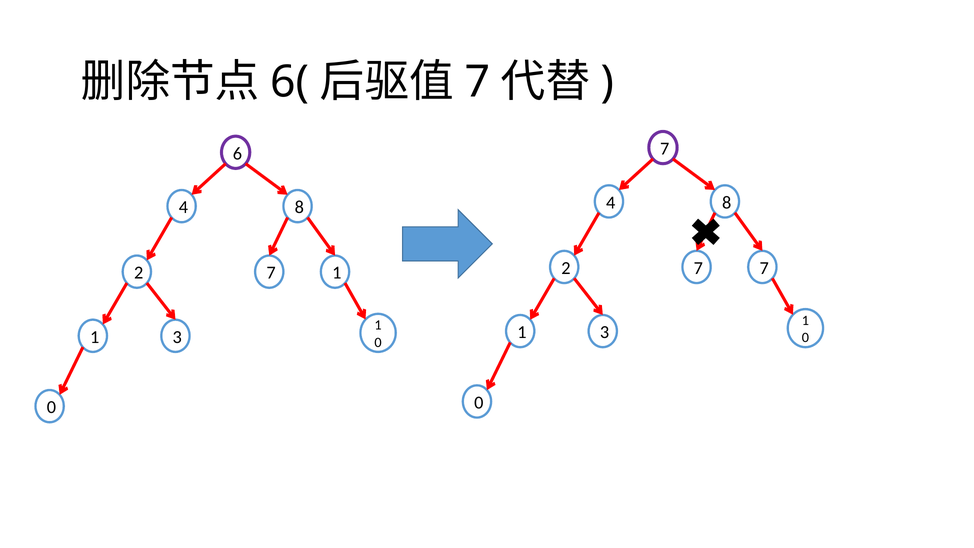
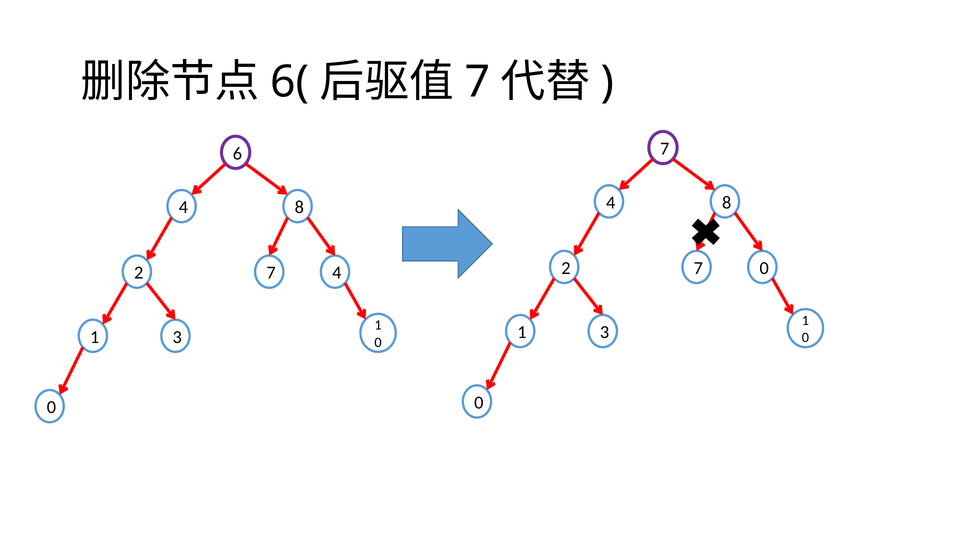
7 7: 7 -> 0 (764, 268)
1: 1 -> 4 (337, 273)
